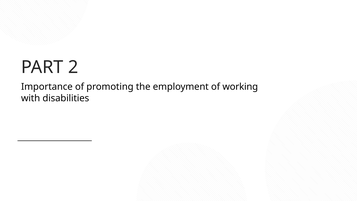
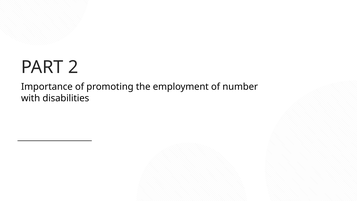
working: working -> number (240, 87)
